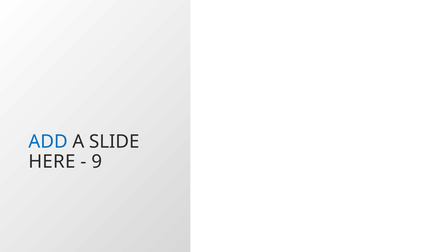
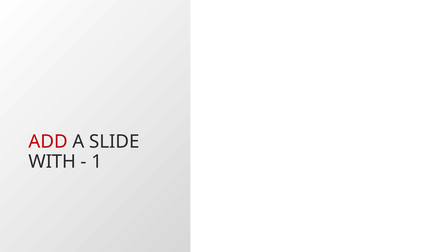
ADD colour: blue -> red (48, 142)
HERE: HERE -> WITH (52, 162)
9: 9 -> 1 (97, 162)
